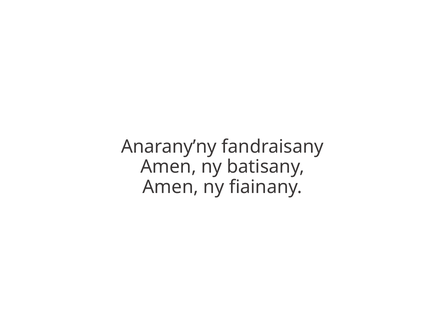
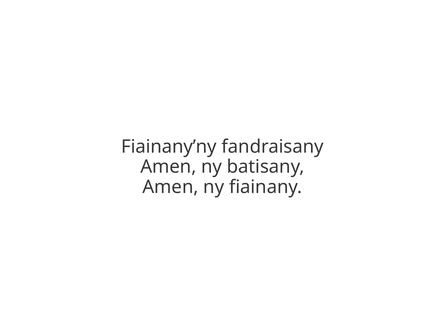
Anarany’ny: Anarany’ny -> Fiainany’ny (169, 147)
